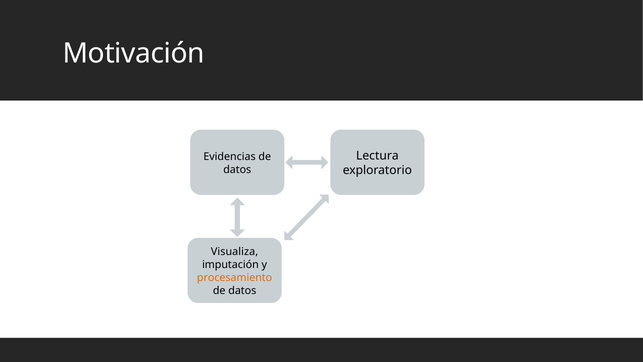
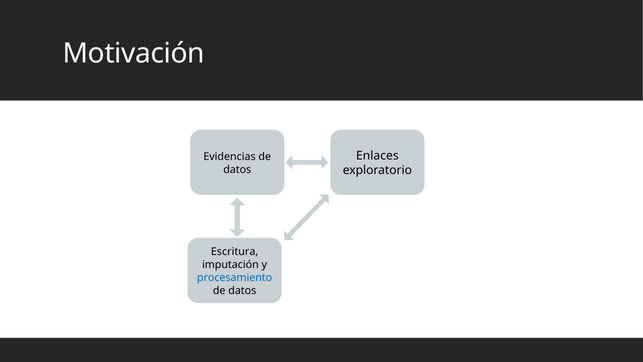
Lectura: Lectura -> Enlaces (377, 156)
Visualiza: Visualiza -> Escritura (235, 252)
procesamiento colour: orange -> blue (235, 277)
